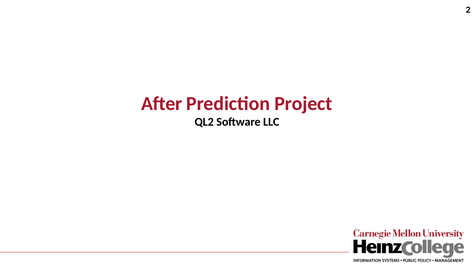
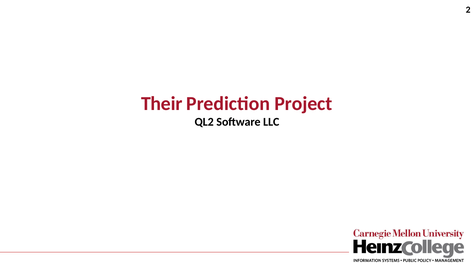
After: After -> Their (162, 103)
